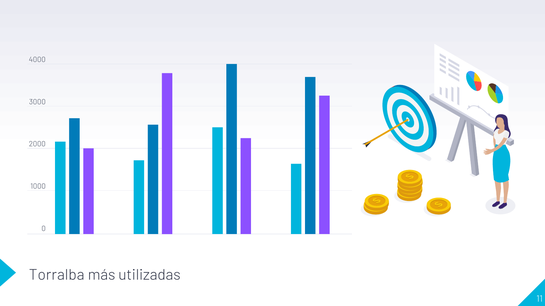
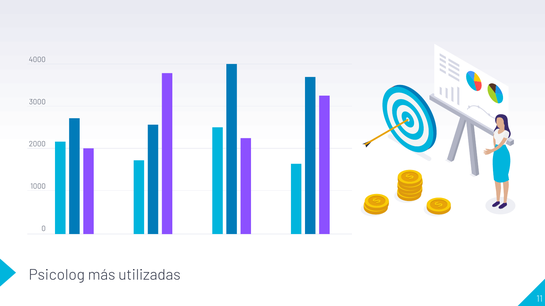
Torralba: Torralba -> Psicolog (57, 275)
